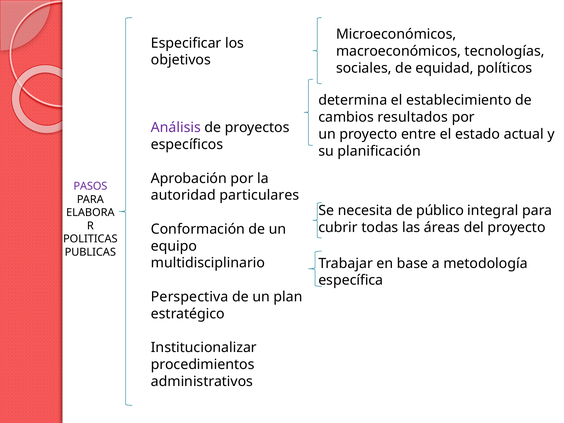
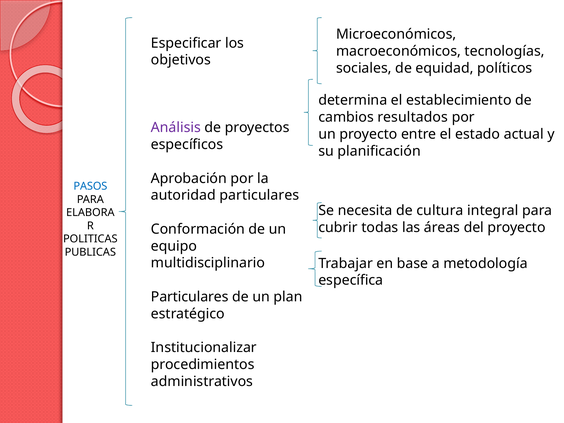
PASOS colour: purple -> blue (90, 186)
público: público -> cultura (440, 210)
Perspectiva: Perspectiva -> Particulares (190, 297)
